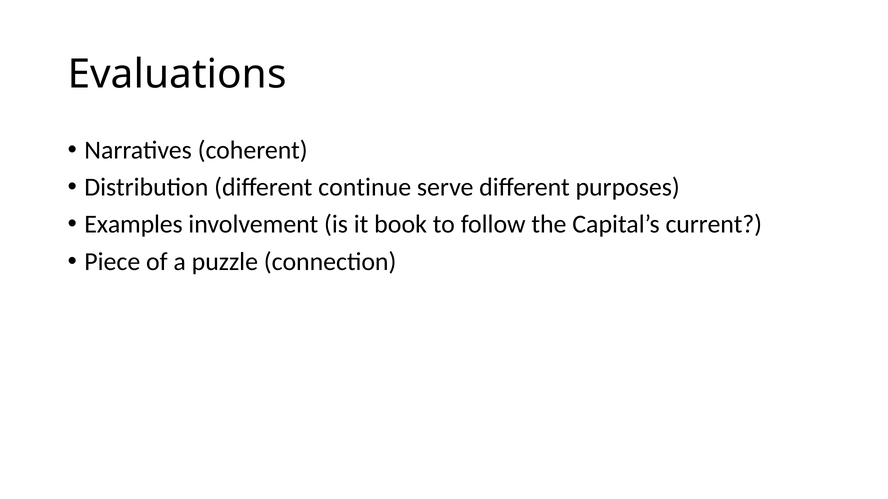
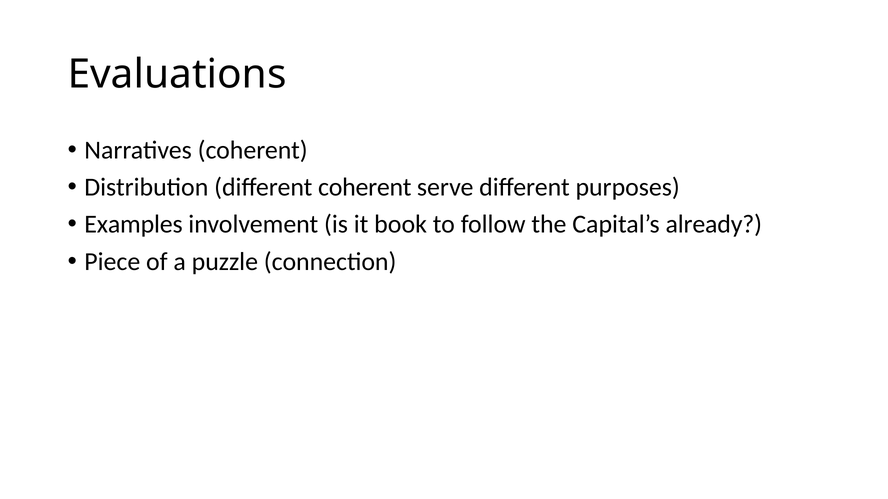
different continue: continue -> coherent (365, 187)
current: current -> already (714, 225)
